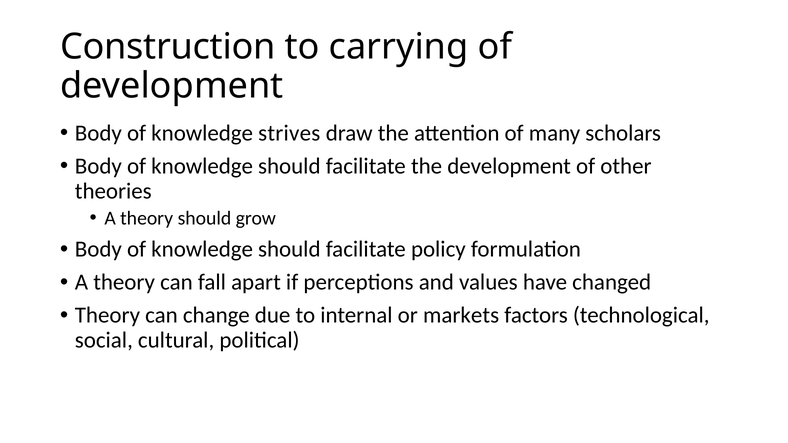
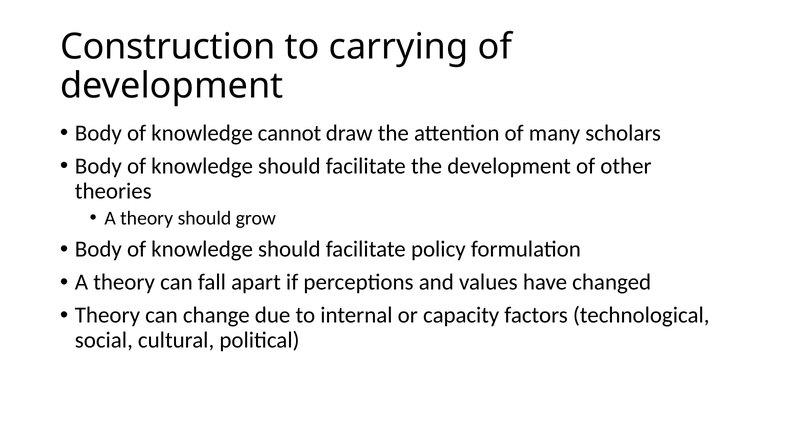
strives: strives -> cannot (289, 133)
markets: markets -> capacity (461, 316)
